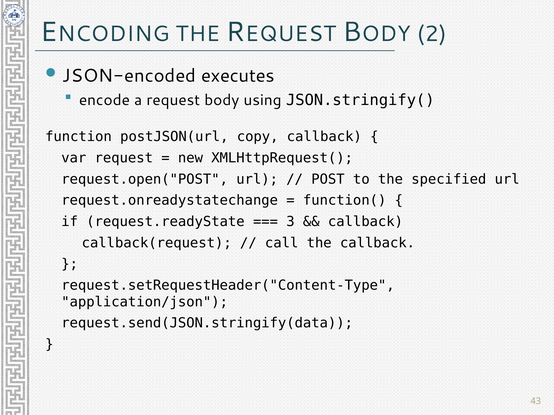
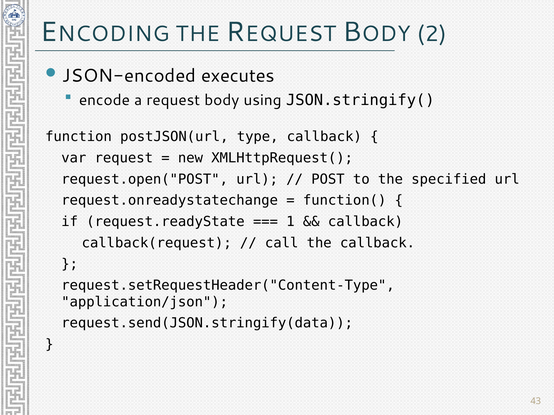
copy: copy -> type (258, 137)
3: 3 -> 1 (290, 222)
